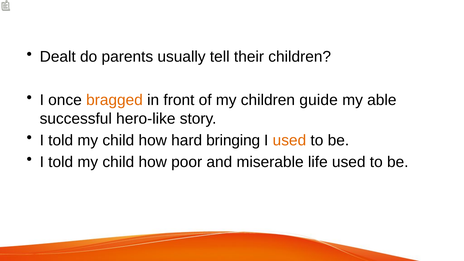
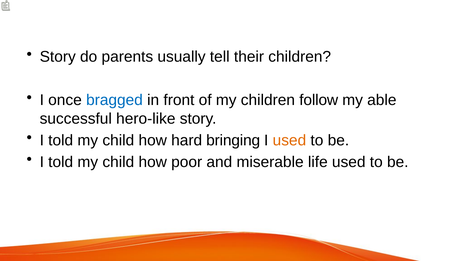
Dealt: Dealt -> Story (58, 57)
bragged colour: orange -> blue (114, 100)
guide: guide -> follow (319, 100)
